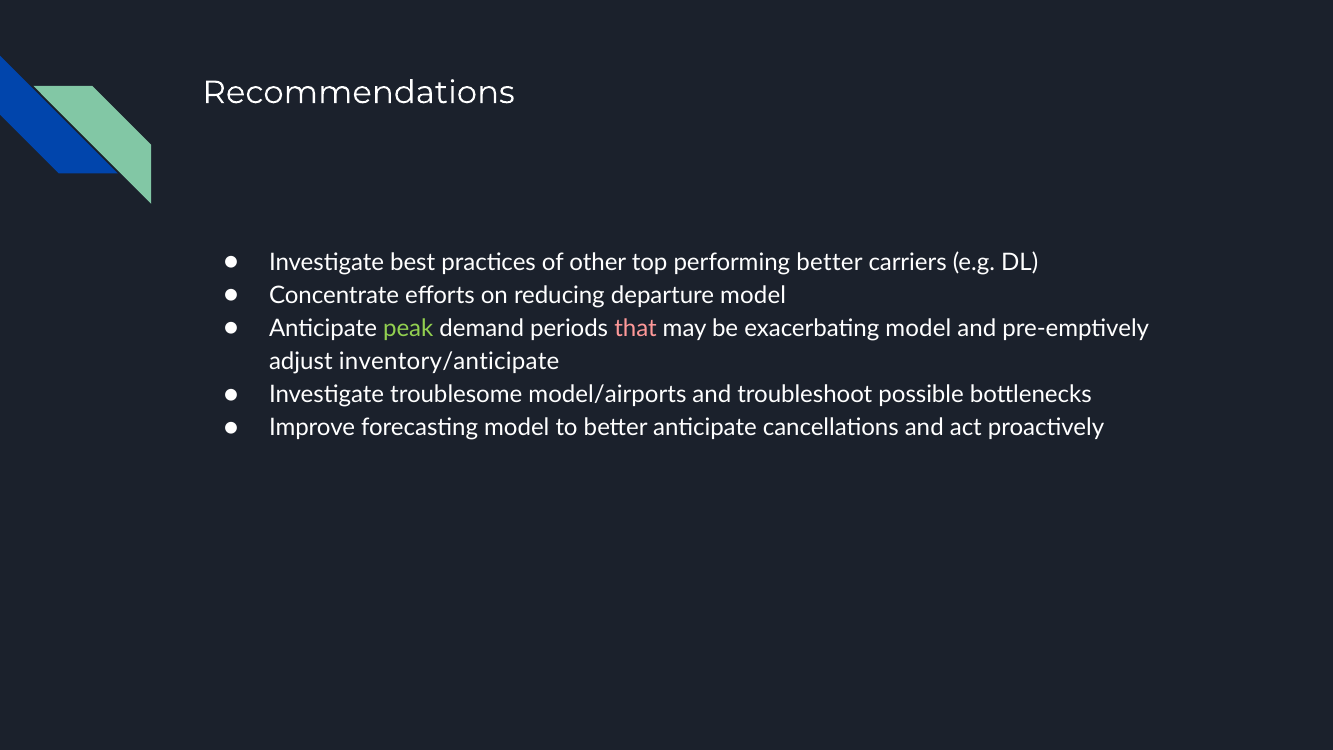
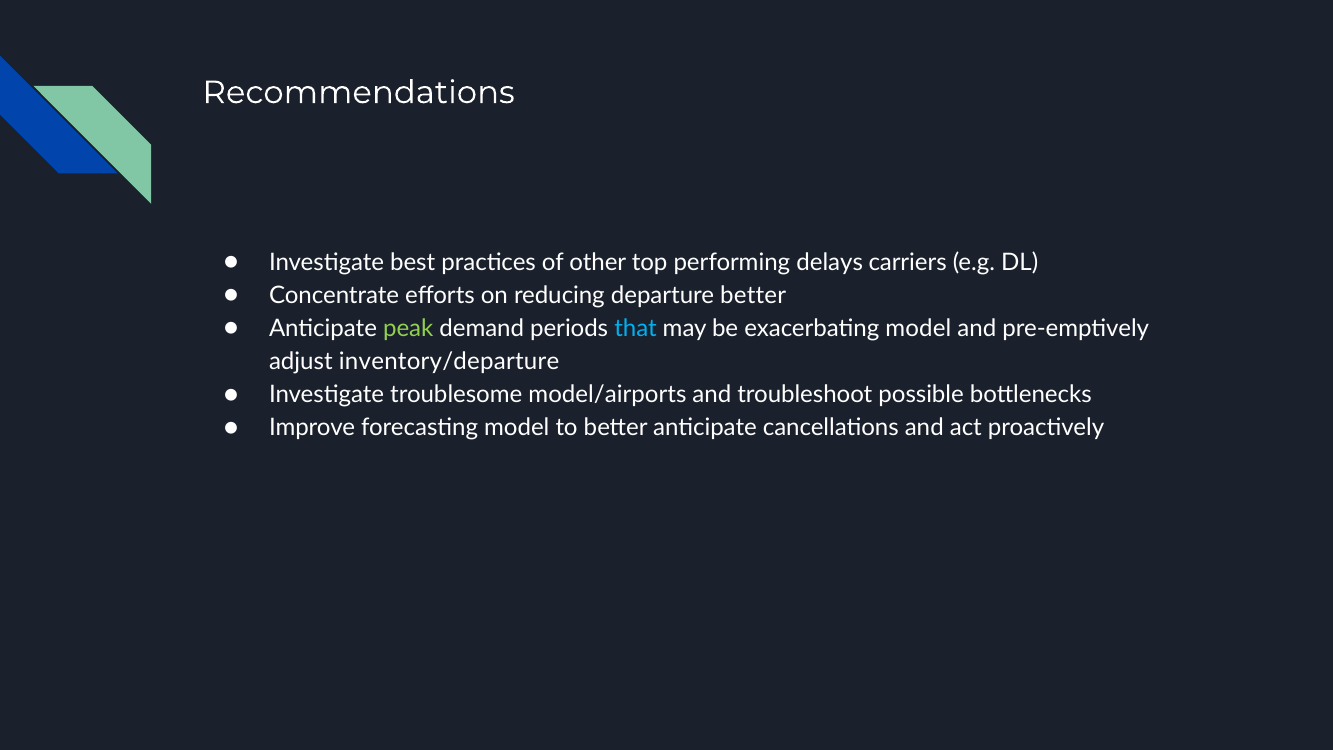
performing better: better -> delays (830, 262)
departure model: model -> better (753, 295)
that colour: pink -> light blue (636, 328)
inventory/anticipate: inventory/anticipate -> inventory/departure (449, 361)
